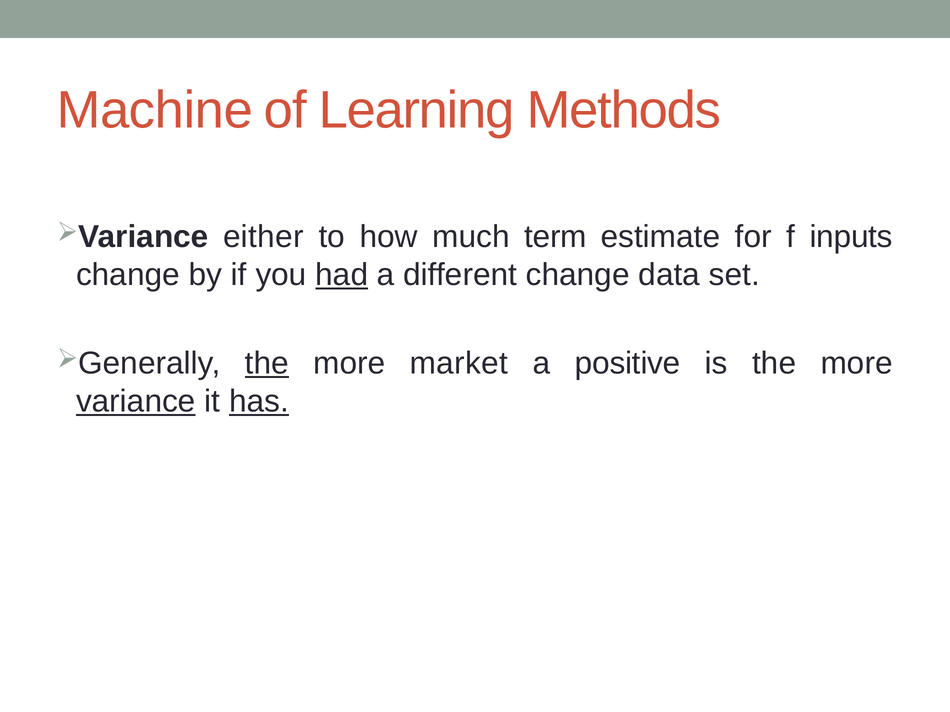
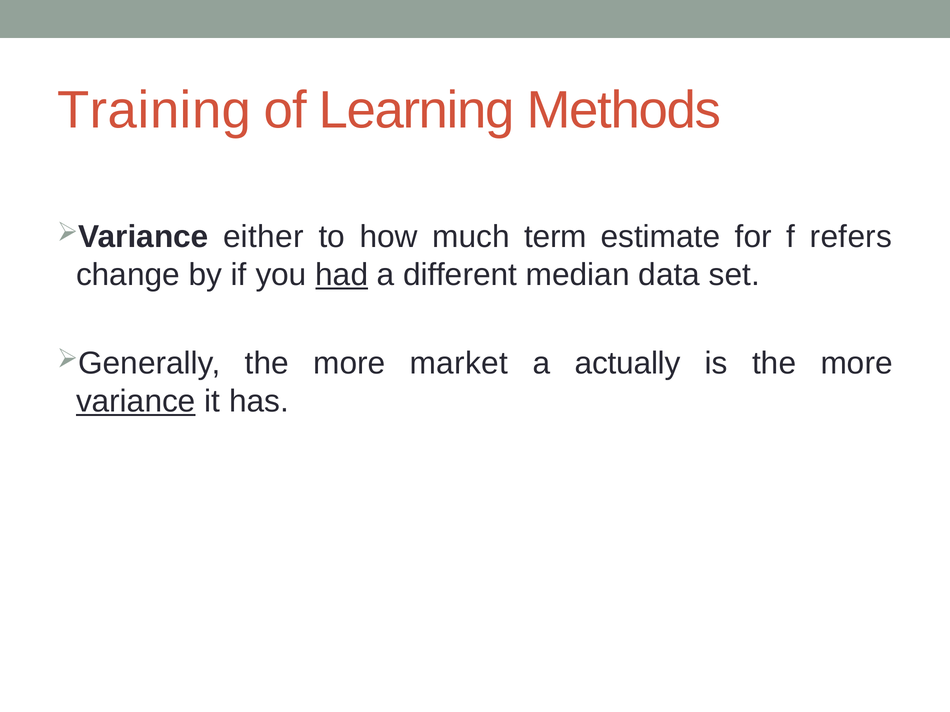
Machine: Machine -> Training (154, 111)
inputs: inputs -> refers (851, 237)
different change: change -> median (578, 275)
the underline: present -> none (267, 364)
positive: positive -> actually (628, 364)
has underline: present -> none (259, 402)
